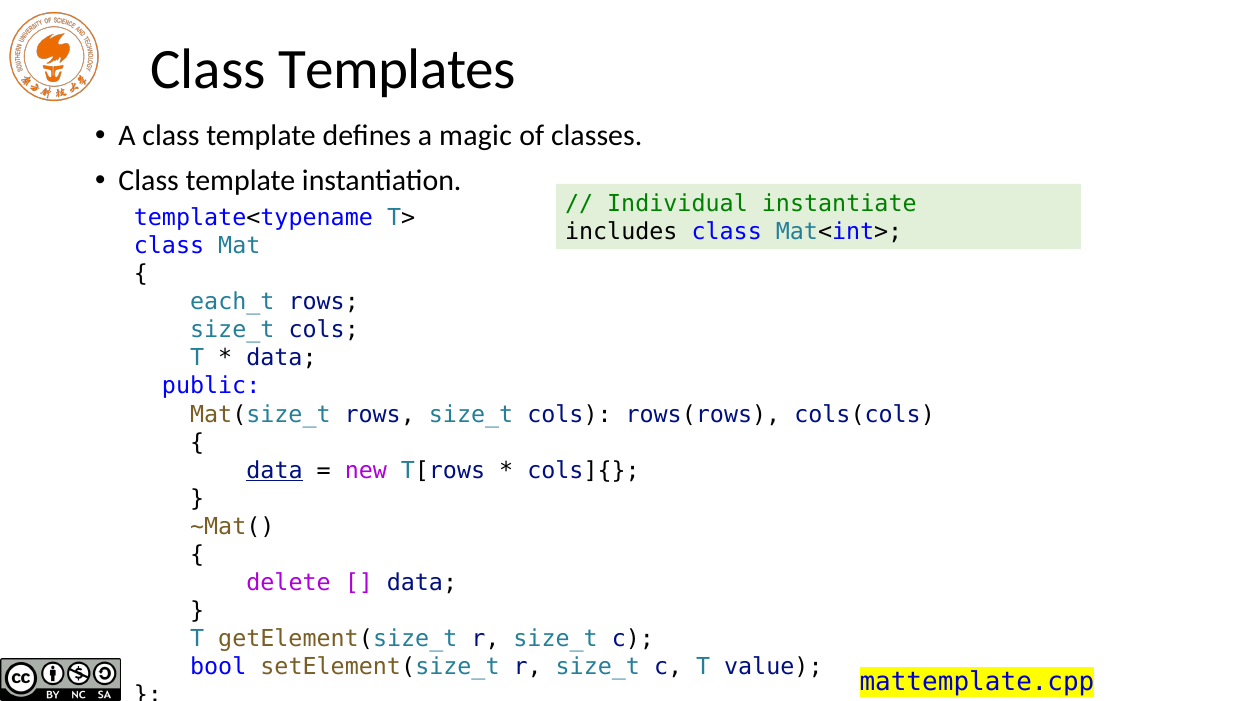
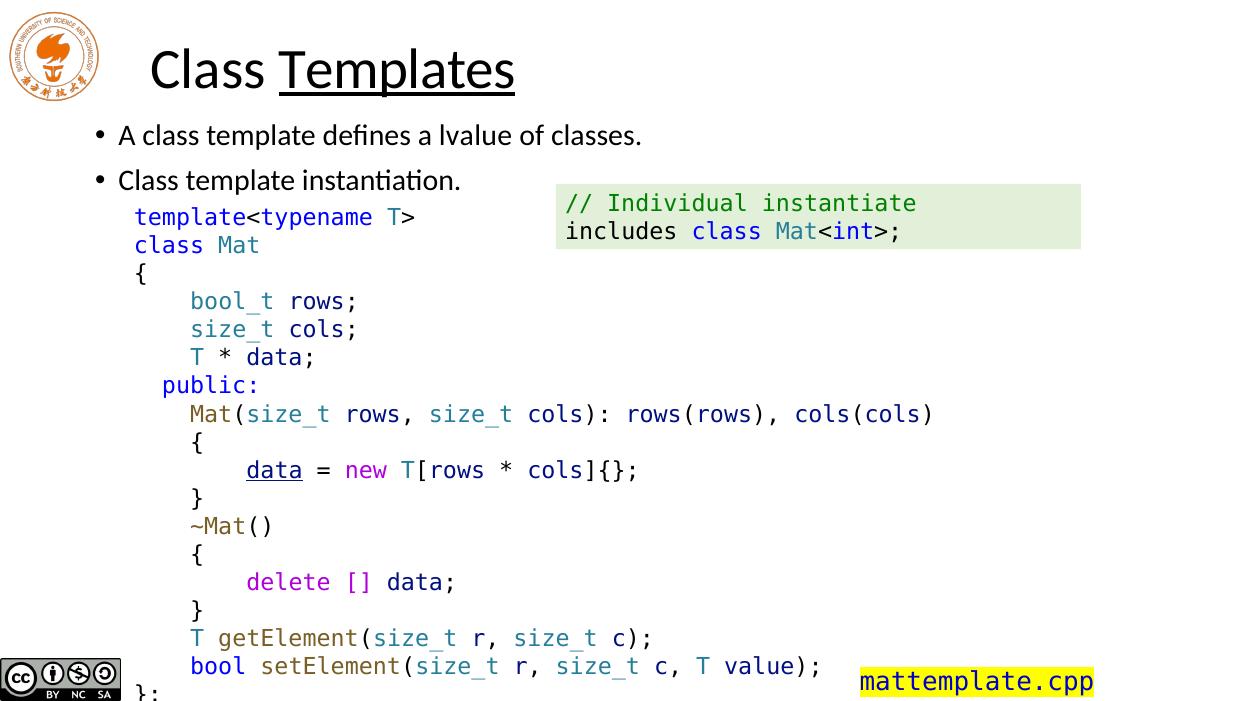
Templates underline: none -> present (397, 69)
magic: magic -> lvalue (476, 136)
each_t: each_t -> bool_t (232, 302)
